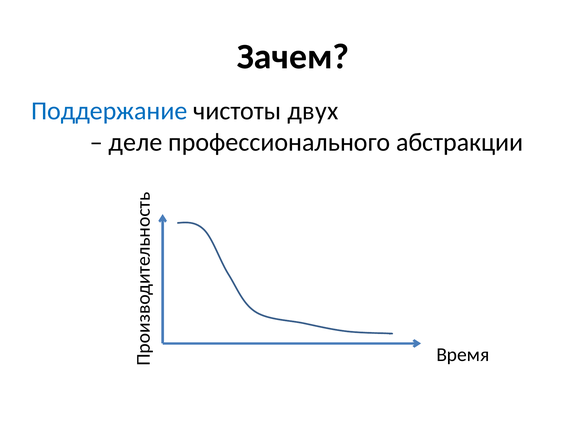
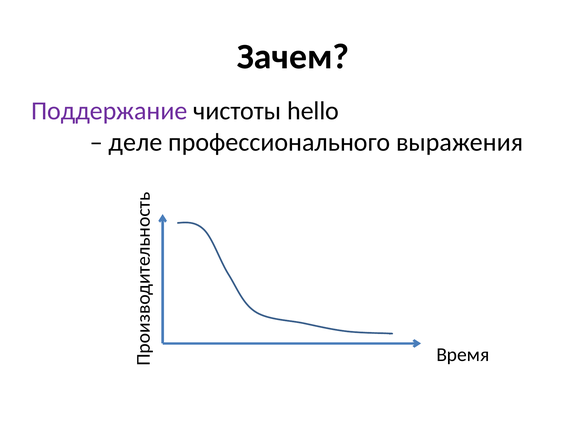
Поддержание colour: blue -> purple (109, 111)
двух: двух -> hello (313, 111)
абстракции: абстракции -> выражения (460, 142)
